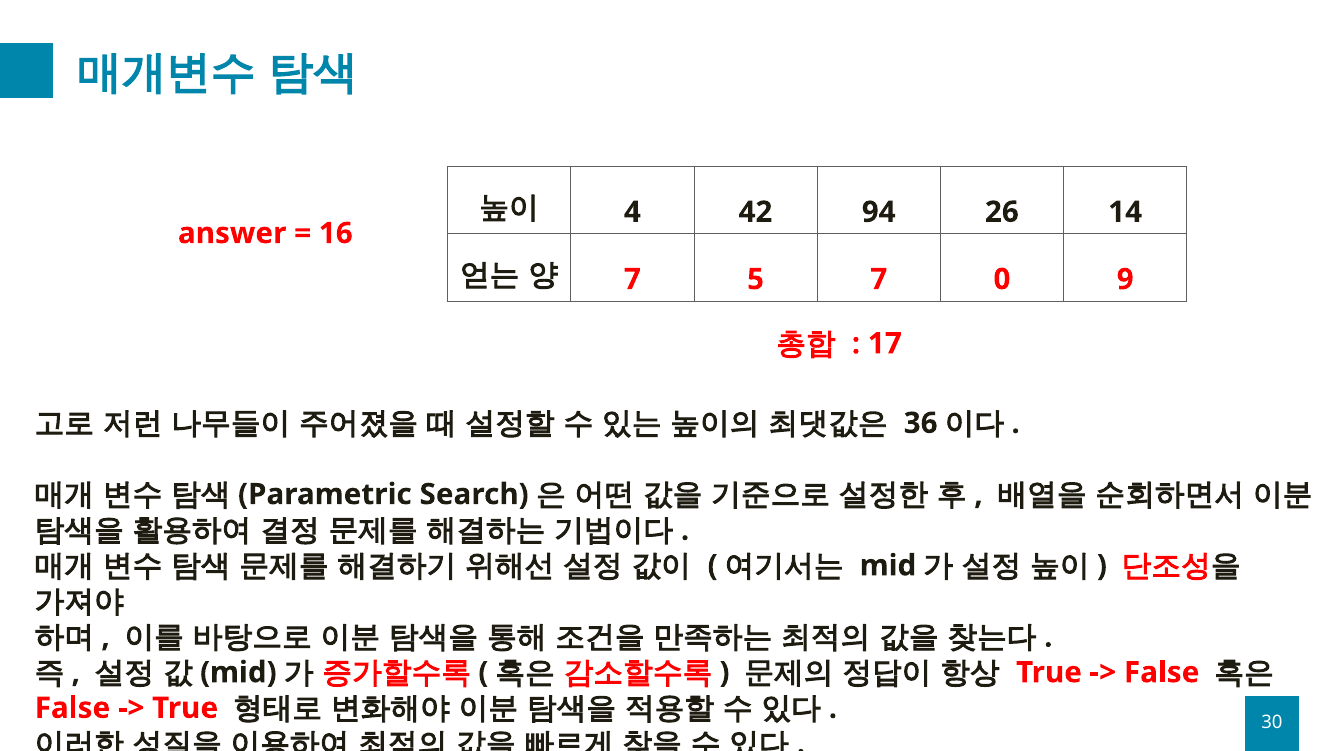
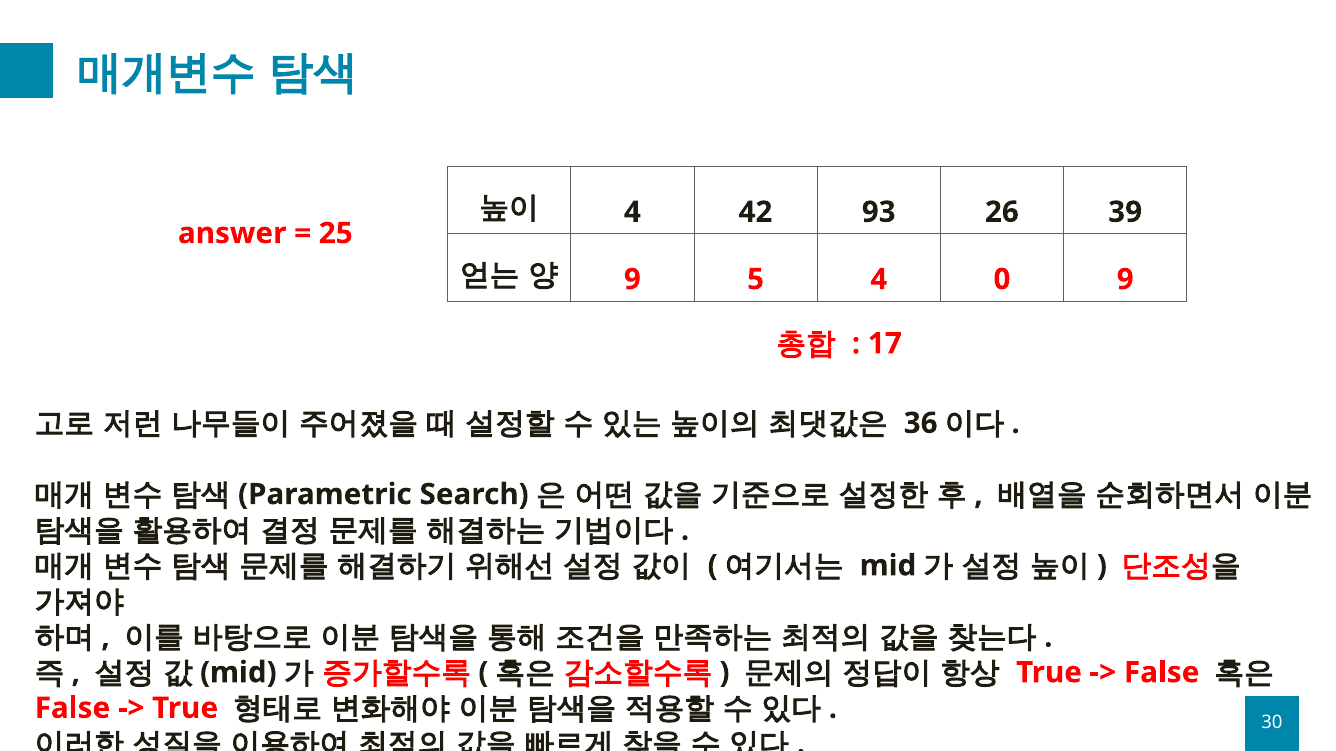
94: 94 -> 93 (879, 212)
14: 14 -> 39 (1125, 212)
16: 16 -> 25 (336, 233)
7: 7 -> 9 (632, 279)
5 7: 7 -> 4 (879, 279)
